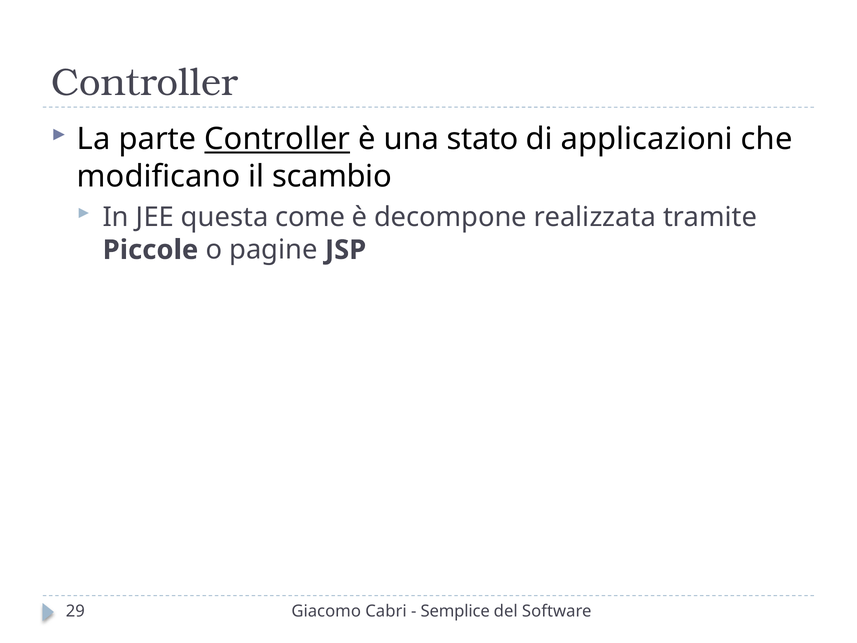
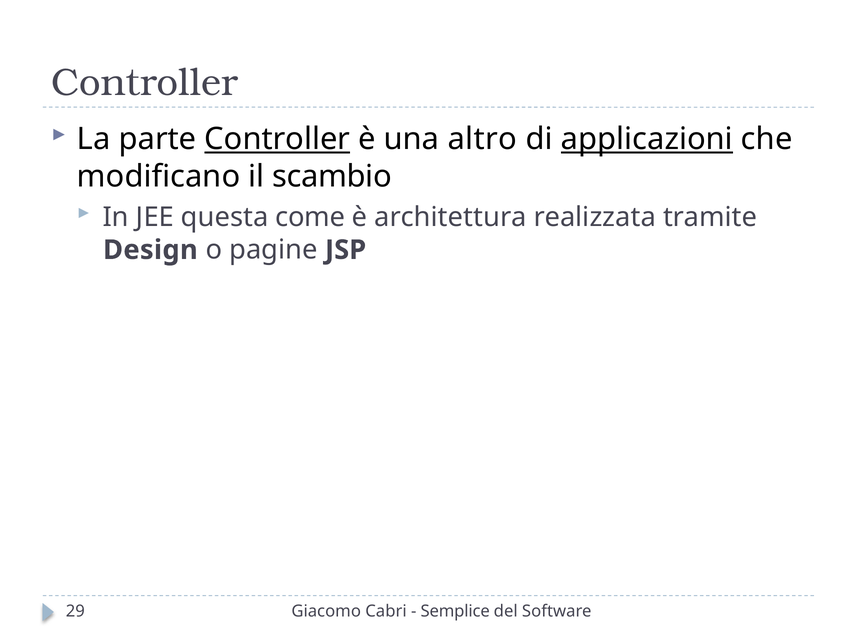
stato: stato -> altro (482, 139)
applicazioni underline: none -> present (647, 139)
decompone: decompone -> architettura (450, 217)
Piccole: Piccole -> Design (150, 250)
